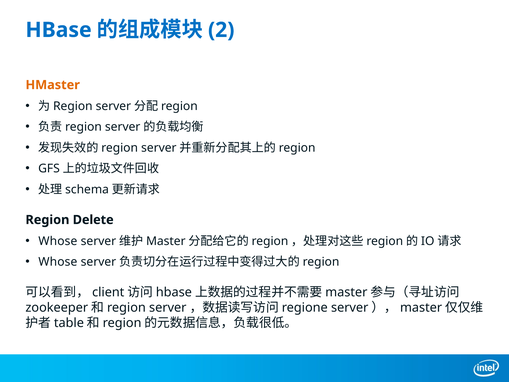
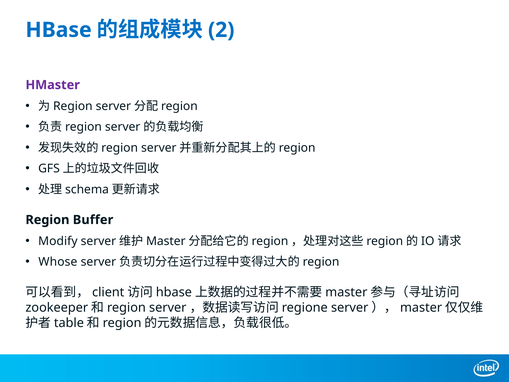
HMaster colour: orange -> purple (53, 85)
Delete: Delete -> Buffer (93, 220)
Whose: Whose -> Modify (58, 241)
